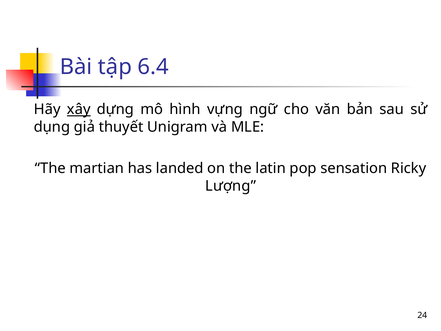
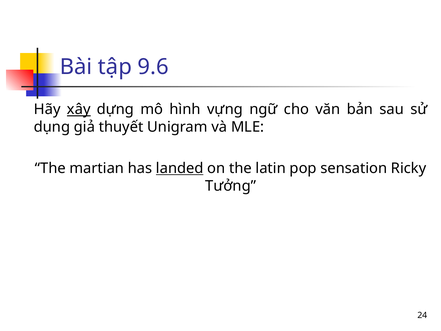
6.4: 6.4 -> 9.6 (153, 67)
landed underline: none -> present (180, 168)
Lượng: Lượng -> Tưởng (231, 186)
